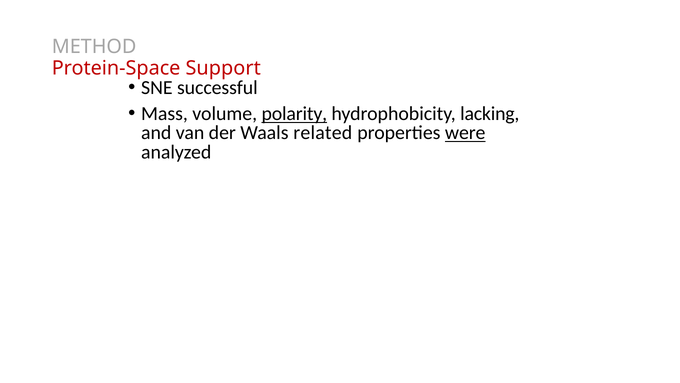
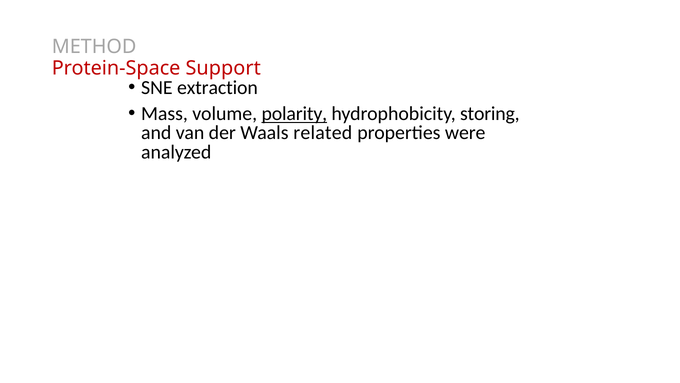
successful: successful -> extraction (217, 88)
lacking: lacking -> storing (490, 114)
were underline: present -> none (465, 133)
